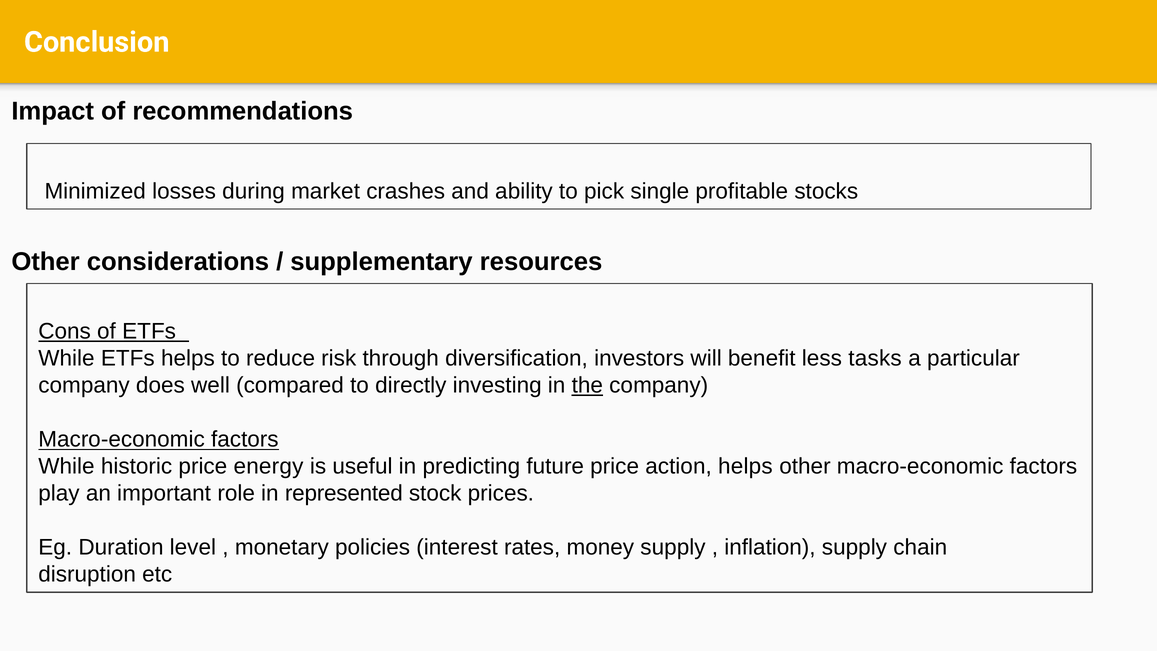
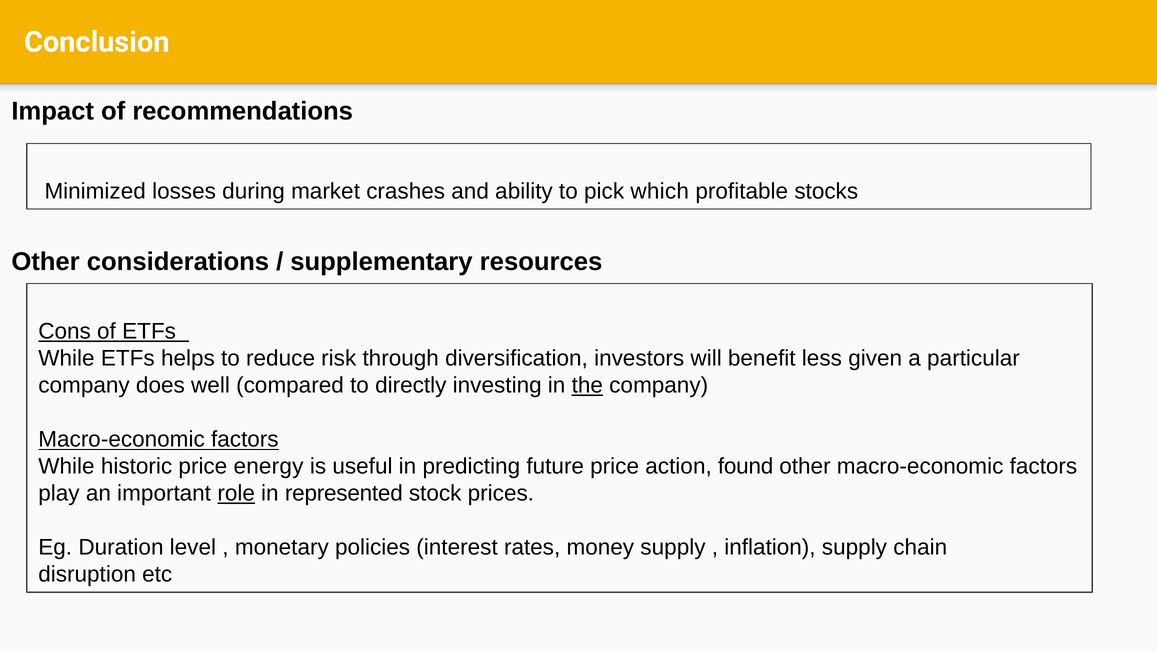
single: single -> which (660, 191)
tasks: tasks -> given (875, 358)
action helps: helps -> found (746, 466)
role underline: none -> present (236, 493)
